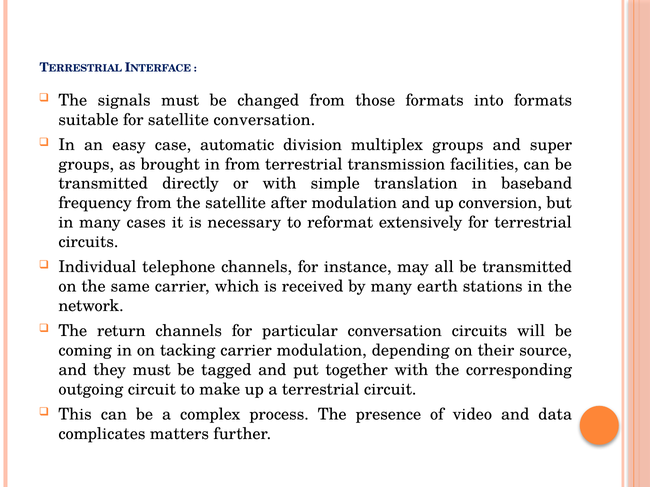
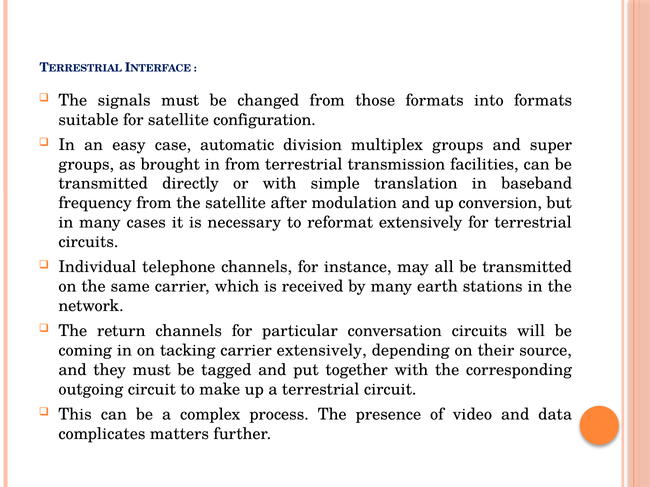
satellite conversation: conversation -> configuration (265, 120)
carrier modulation: modulation -> extensively (322, 351)
